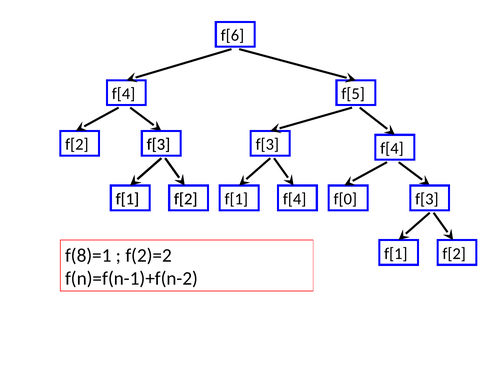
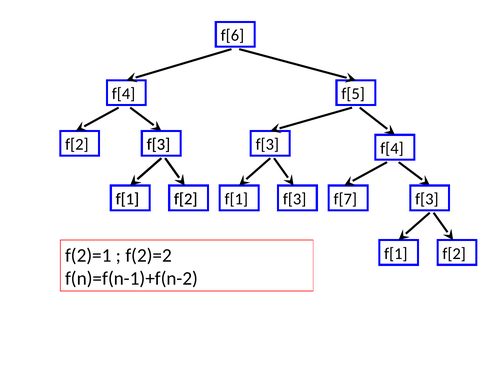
f[4: f[4 -> f[3 (295, 199)
f[0: f[0 -> f[7 (345, 199)
f(8)=1: f(8)=1 -> f(2)=1 (88, 255)
